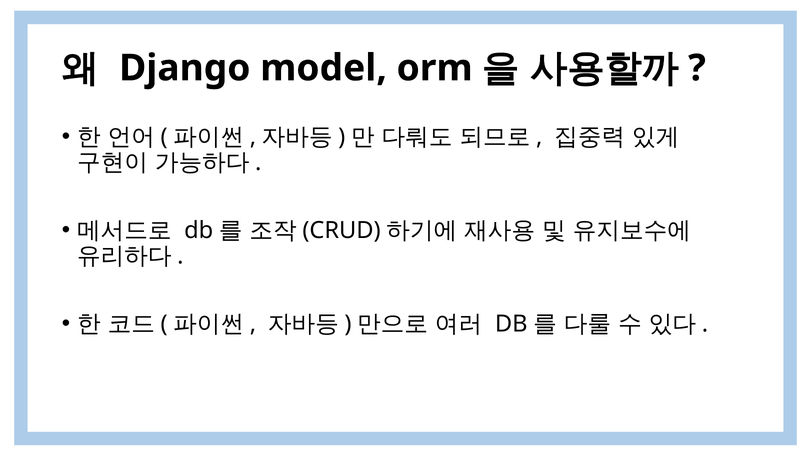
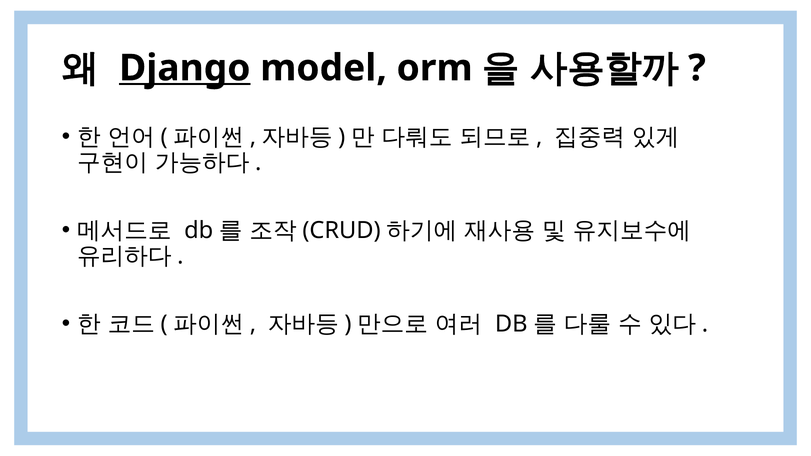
Django underline: none -> present (185, 68)
